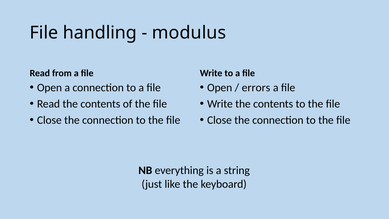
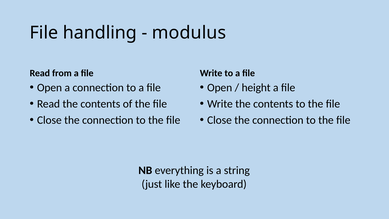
errors: errors -> height (256, 87)
